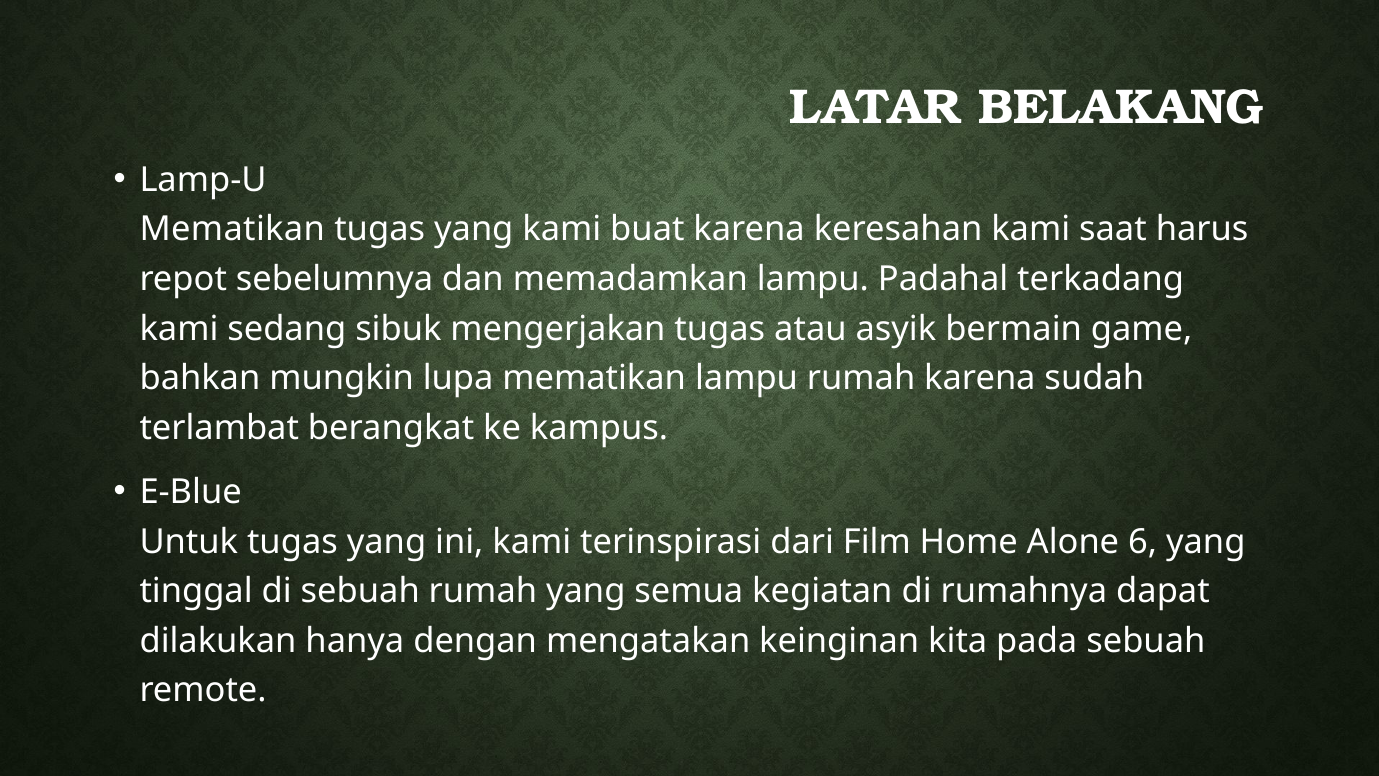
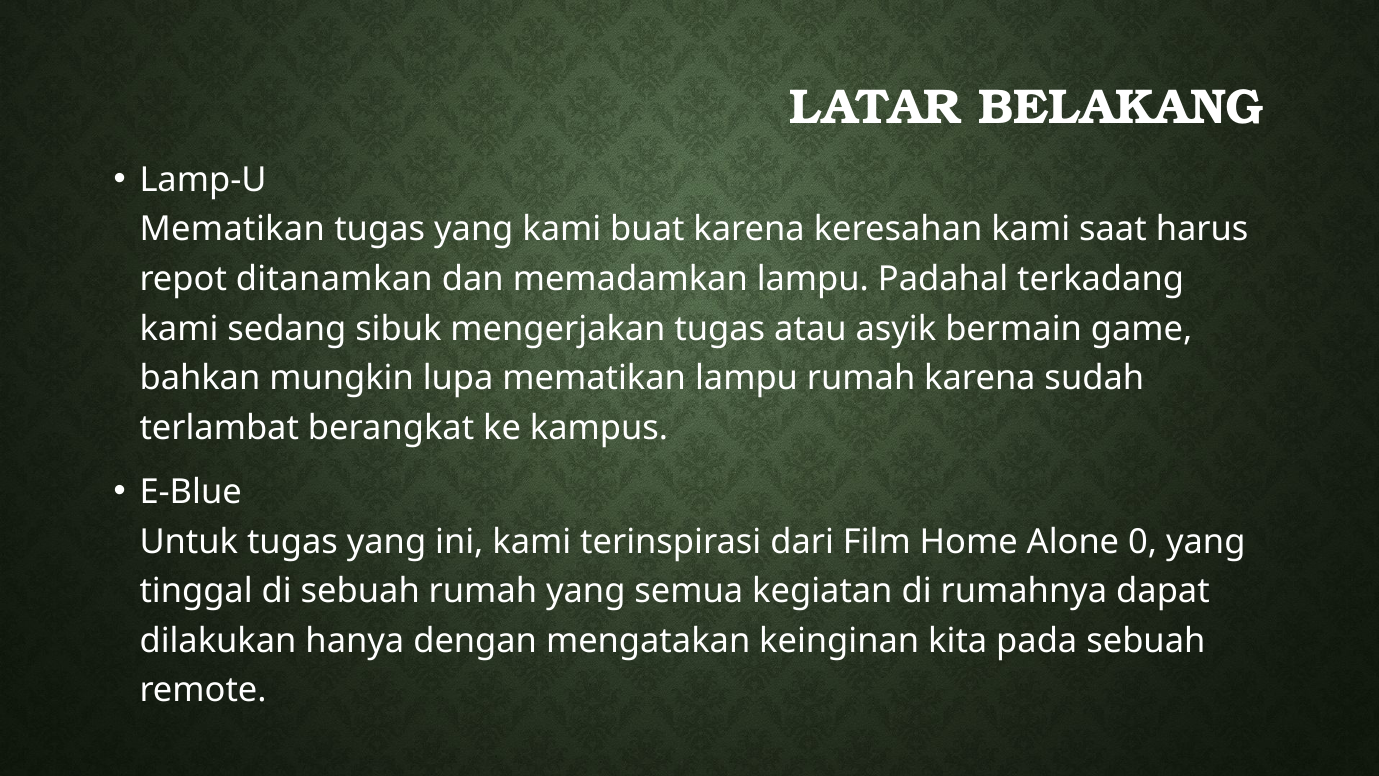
sebelumnya: sebelumnya -> ditanamkan (334, 279)
6: 6 -> 0 (1143, 541)
